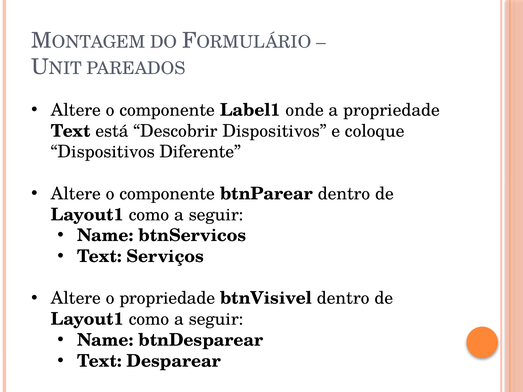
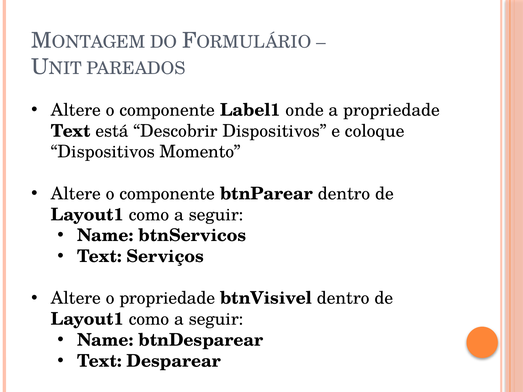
Diferente: Diferente -> Momento (200, 152)
